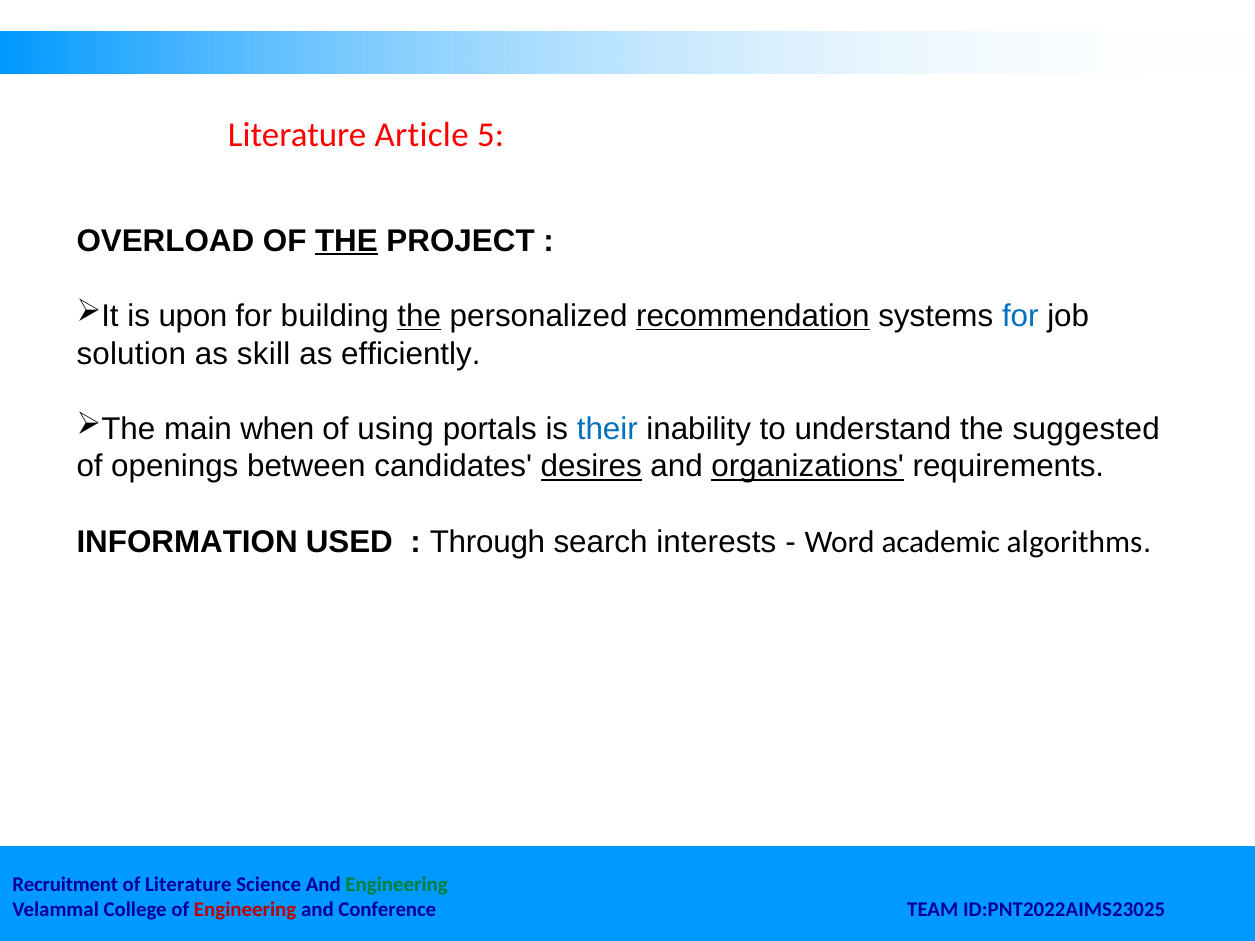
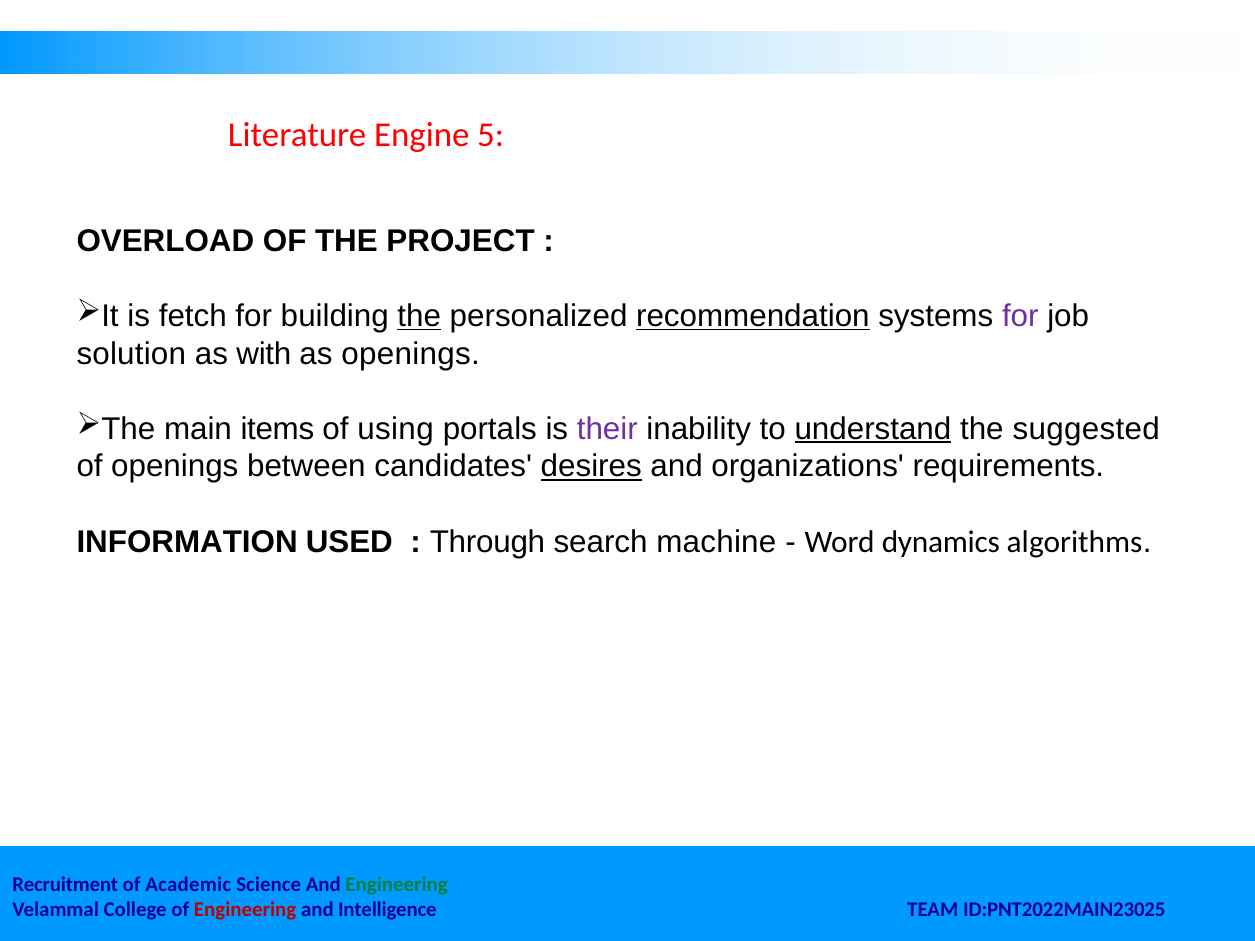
Article: Article -> Engine (422, 135)
THE underline: present -> none (346, 241)
upon: upon -> fetch (193, 316)
for colour: blue -> purple (1020, 316)
skill: skill -> with (264, 354)
as efficiently: efficiently -> openings (411, 354)
when: when -> items (277, 429)
their colour: blue -> purple (607, 429)
understand underline: none -> present (873, 429)
organizations underline: present -> none (808, 467)
interests: interests -> machine (716, 542)
academic: academic -> dynamics (941, 542)
of Literature: Literature -> Academic (188, 884)
Conference: Conference -> Intelligence (387, 910)
ID:PNT2022AIMS23025: ID:PNT2022AIMS23025 -> ID:PNT2022MAIN23025 (1064, 910)
